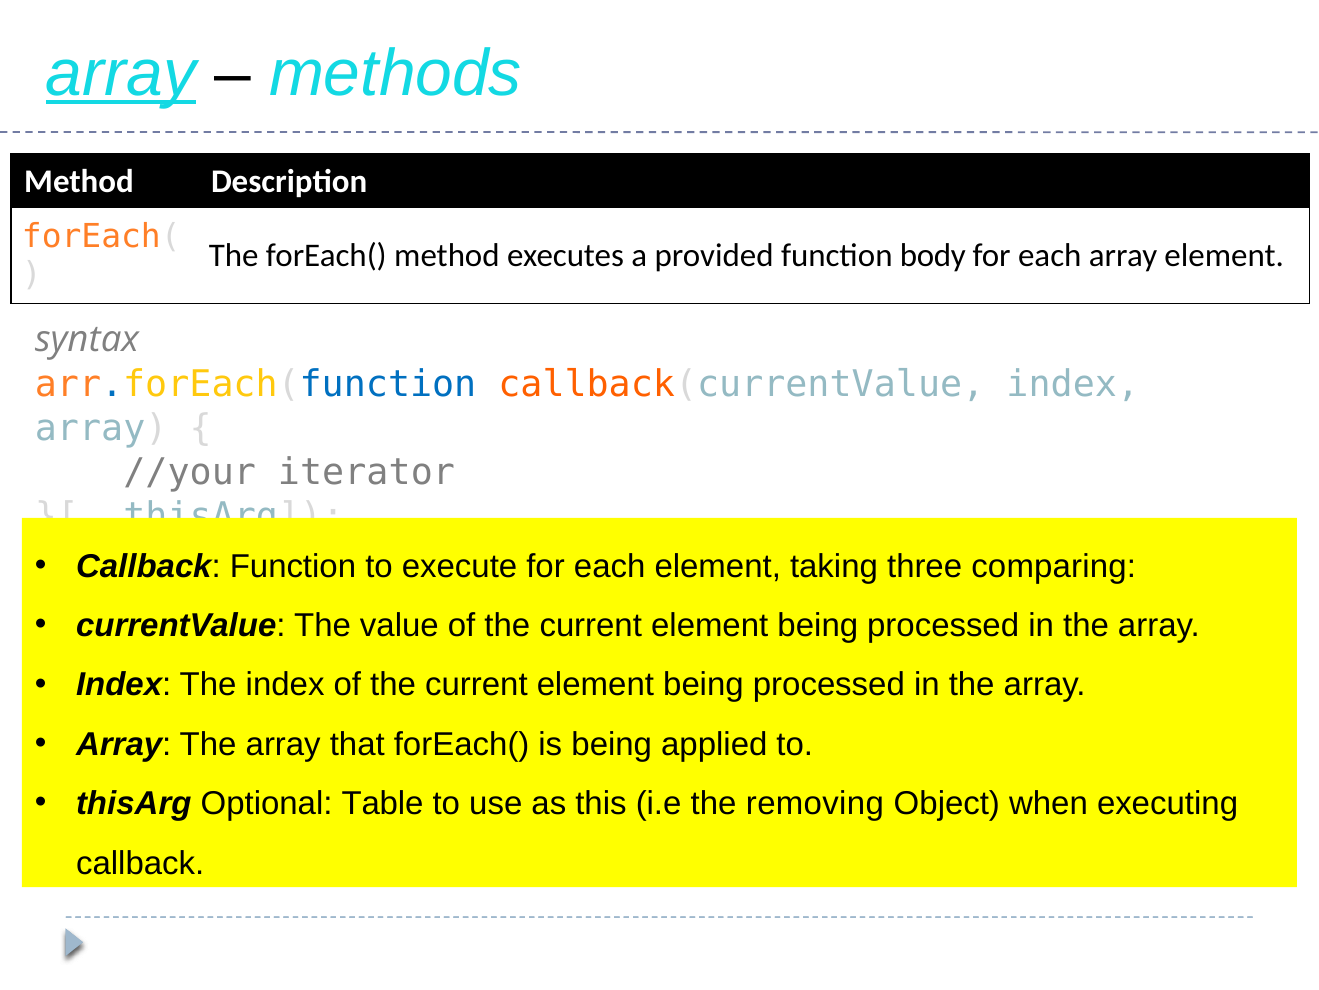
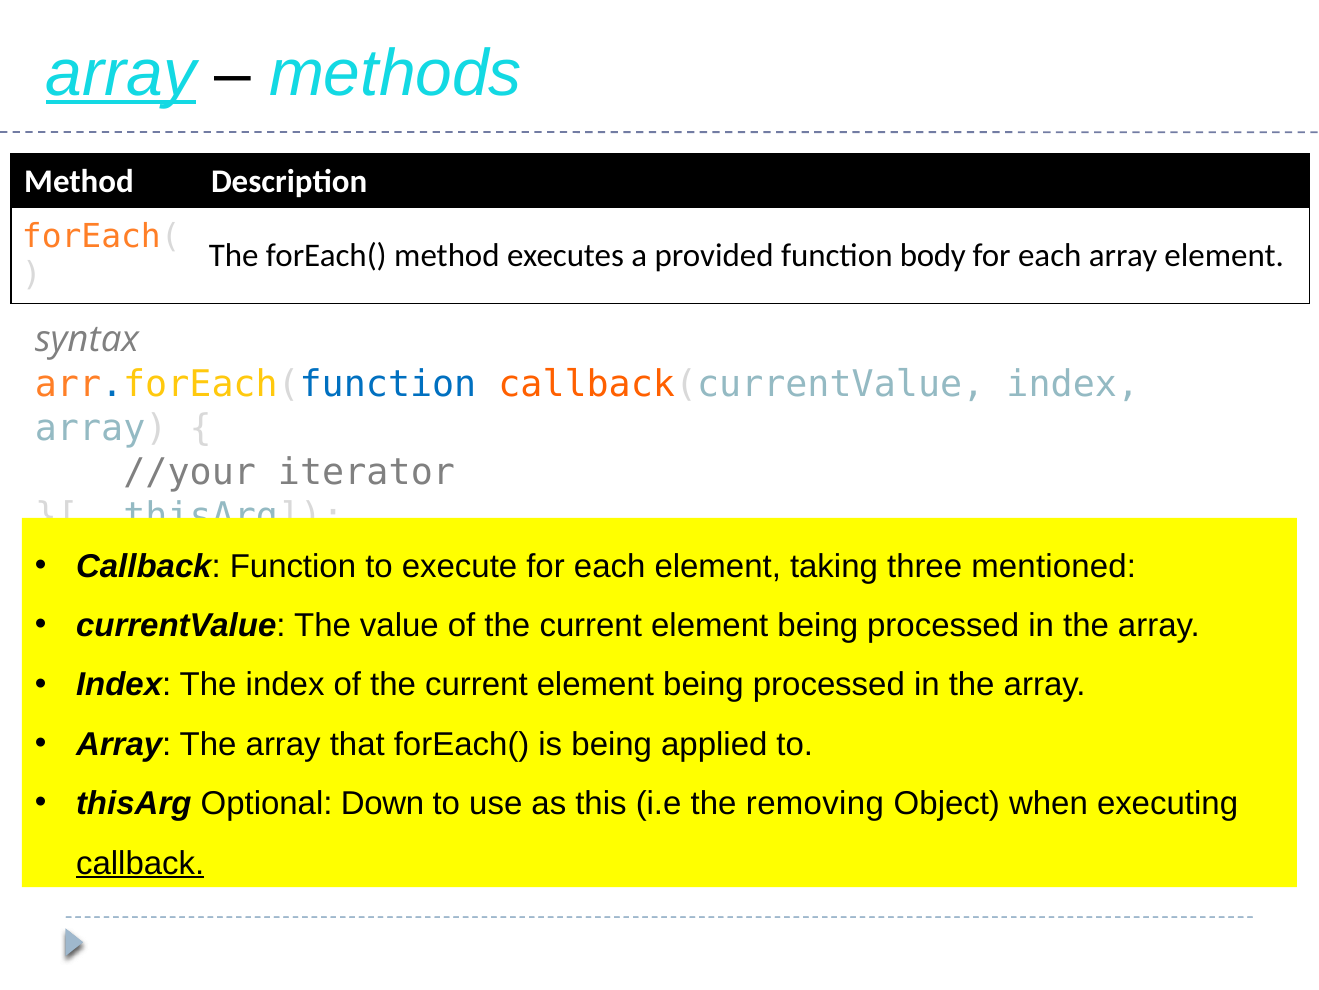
comparing: comparing -> mentioned (1054, 566)
Table: Table -> Down (383, 803)
callback underline: none -> present (140, 863)
